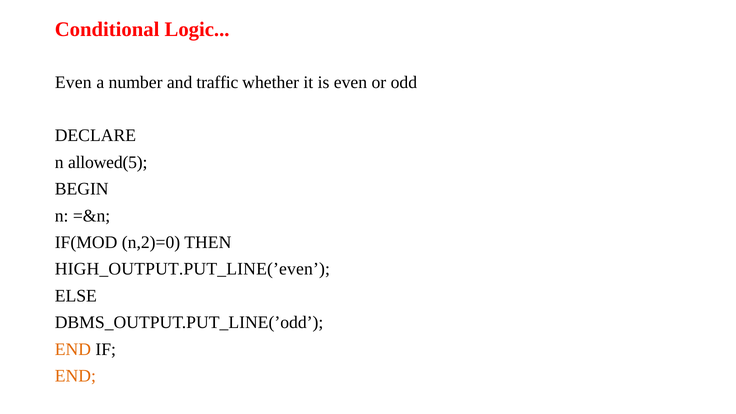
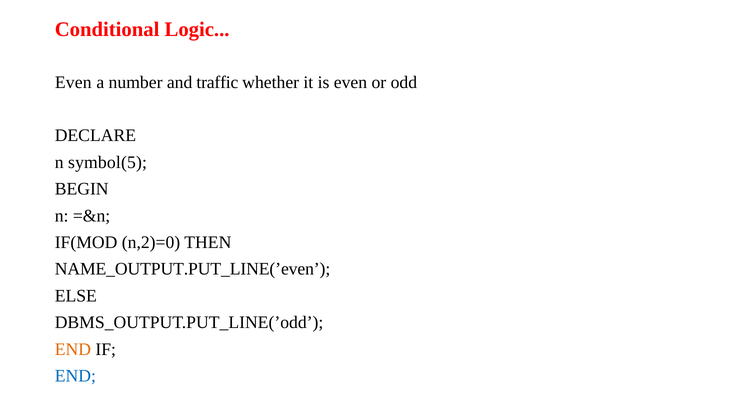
allowed(5: allowed(5 -> symbol(5 (108, 162)
HIGH_OUTPUT.PUT_LINE(’even: HIGH_OUTPUT.PUT_LINE(’even -> NAME_OUTPUT.PUT_LINE(’even (193, 269)
END colour: orange -> blue (75, 376)
